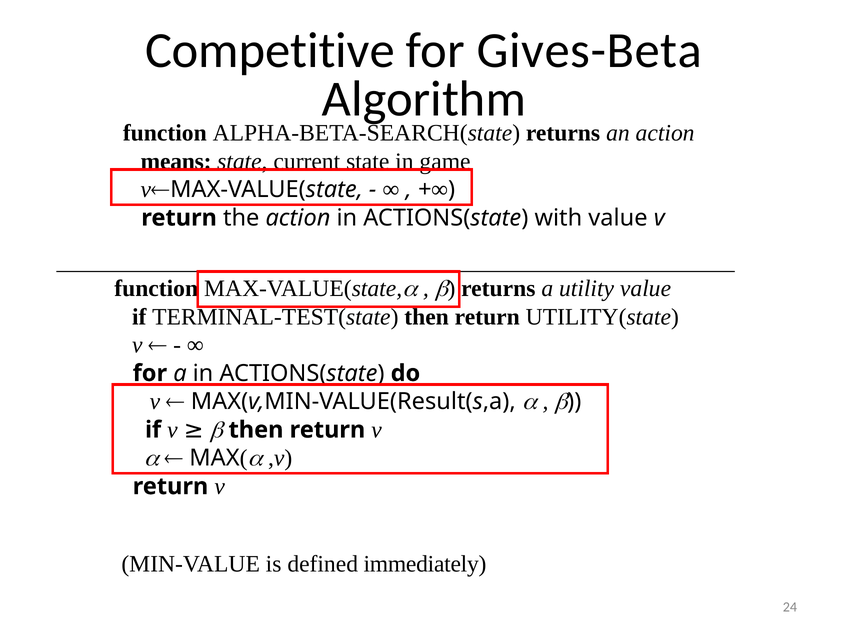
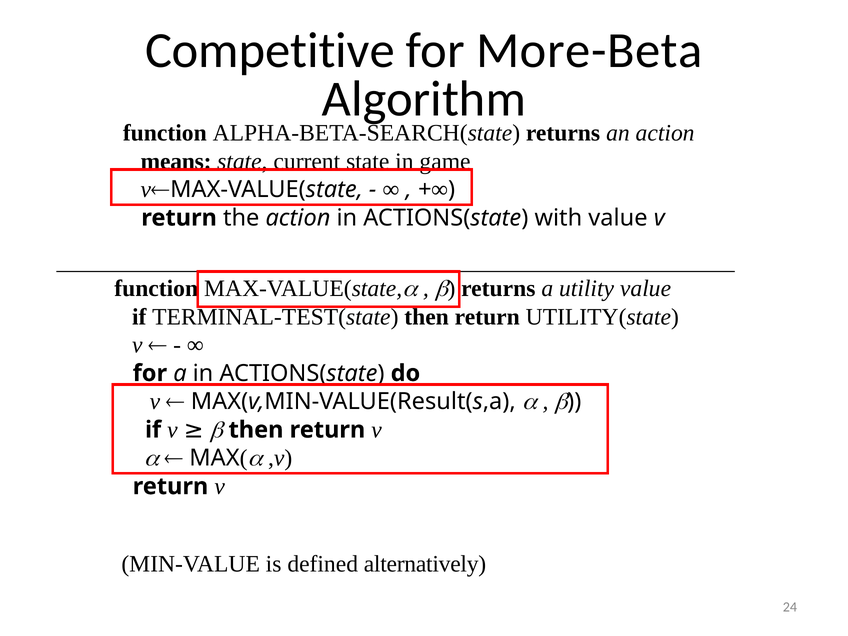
Gives-Beta: Gives-Beta -> More-Beta (589, 50)
immediately: immediately -> alternatively (425, 564)
